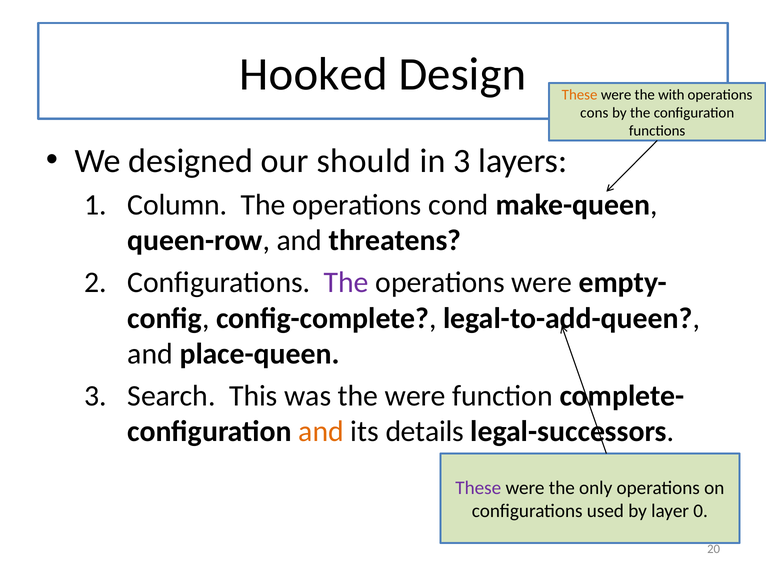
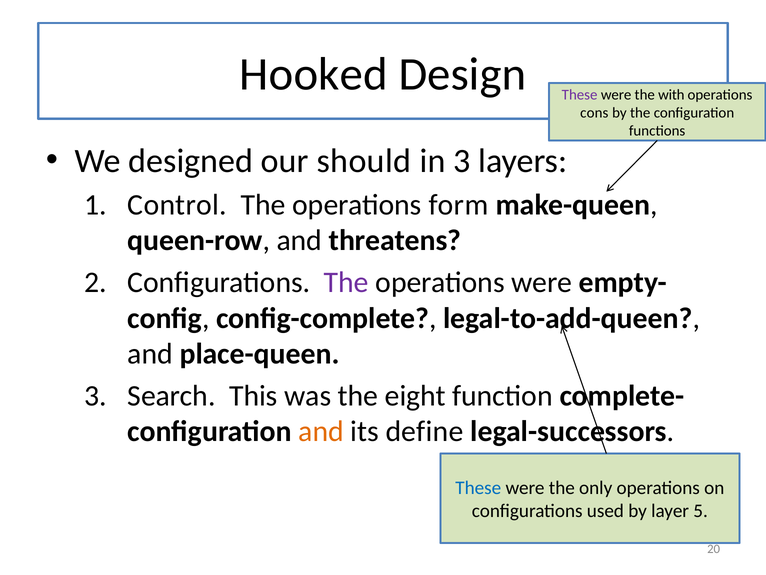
These colour: orange -> purple (580, 95)
Column: Column -> Control (177, 205)
cond: cond -> form (458, 205)
the were: were -> eight (415, 395)
details: details -> define (424, 431)
These colour: purple -> blue (478, 488)
0: 0 -> 5 (701, 511)
